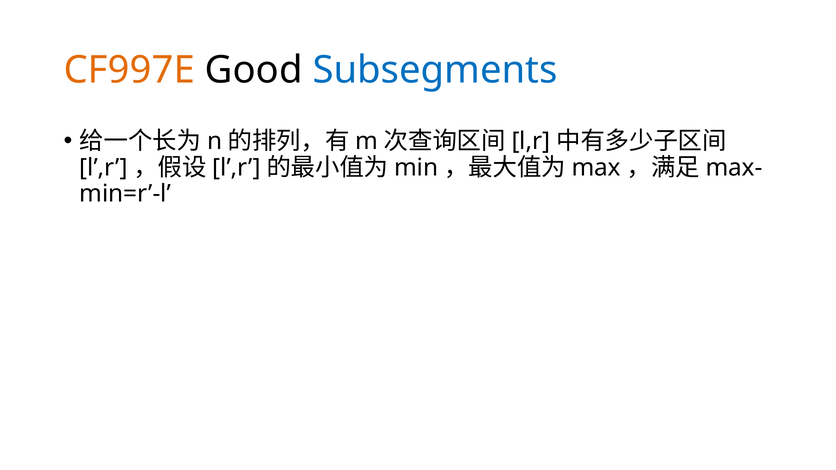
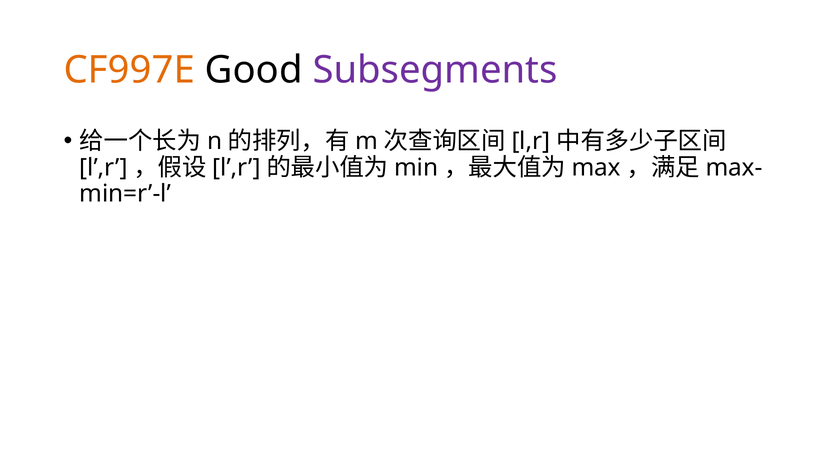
Subsegments colour: blue -> purple (435, 70)
